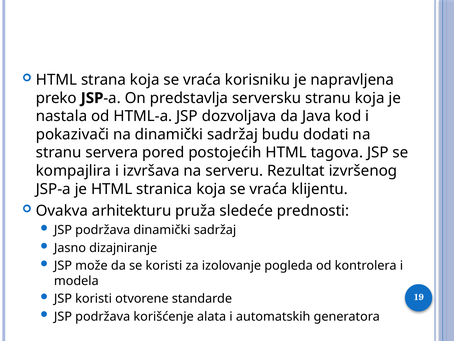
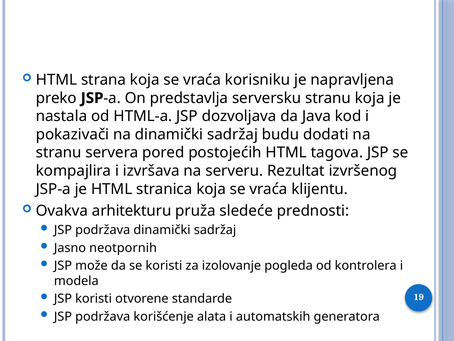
dizajniranje: dizajniranje -> neotpornih (123, 248)
